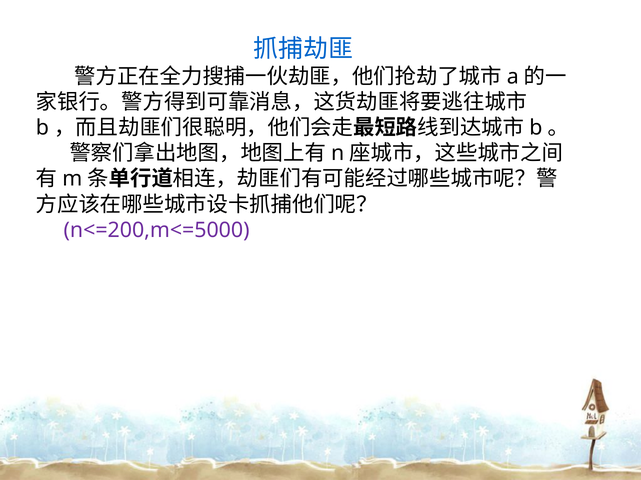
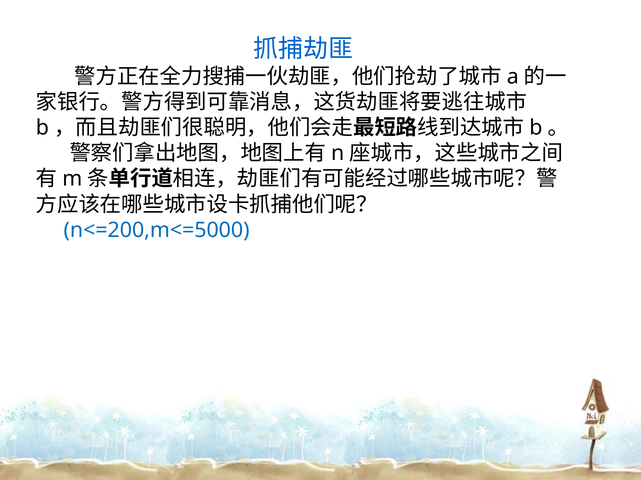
n<=200,m<=5000 colour: purple -> blue (157, 230)
